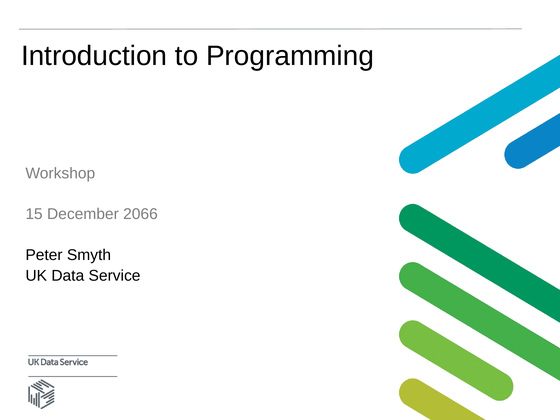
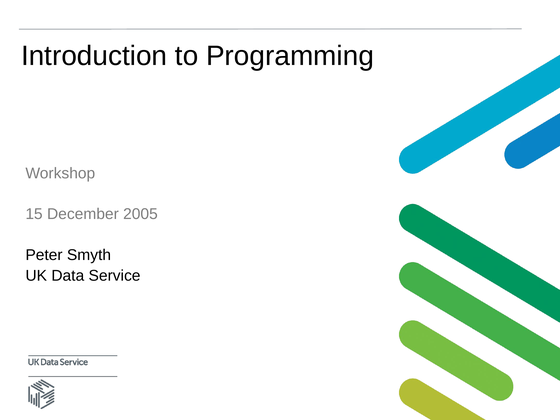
2066: 2066 -> 2005 (140, 214)
